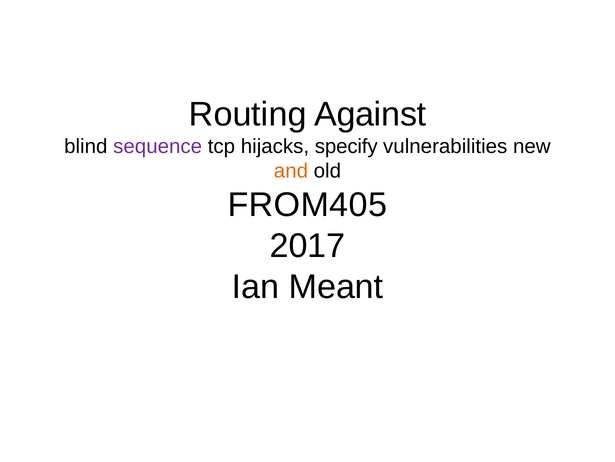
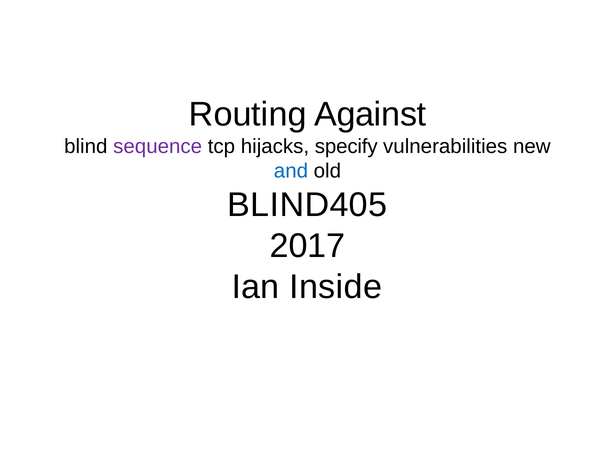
and colour: orange -> blue (291, 171)
FROM405: FROM405 -> BLIND405 (307, 205)
Meant: Meant -> Inside (336, 287)
